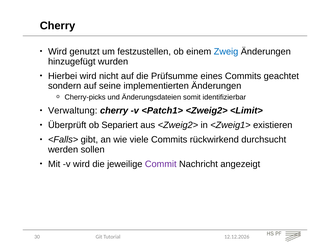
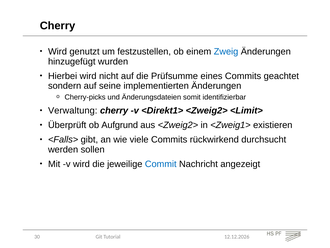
<Patch1>: <Patch1> -> <Direkt1> (162, 110)
Separiert: Separiert -> Aufgrund (120, 125)
Commit colour: purple -> blue (161, 164)
